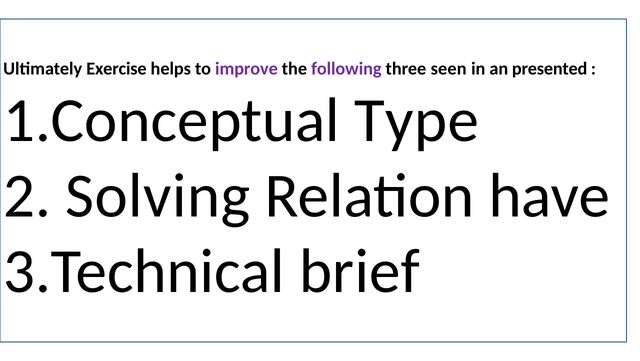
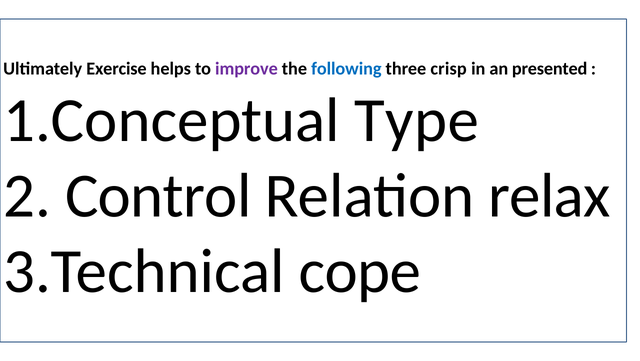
following colour: purple -> blue (346, 69)
seen: seen -> crisp (449, 69)
Solving: Solving -> Control (158, 196)
have: have -> relax (549, 196)
brief: brief -> cope (360, 271)
